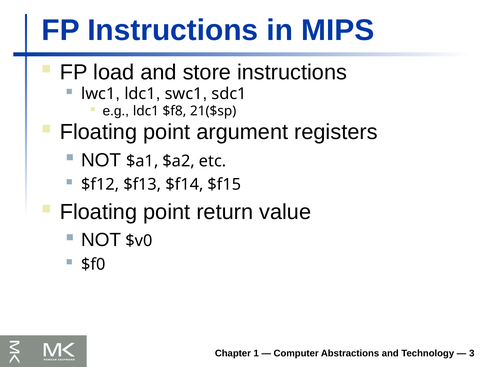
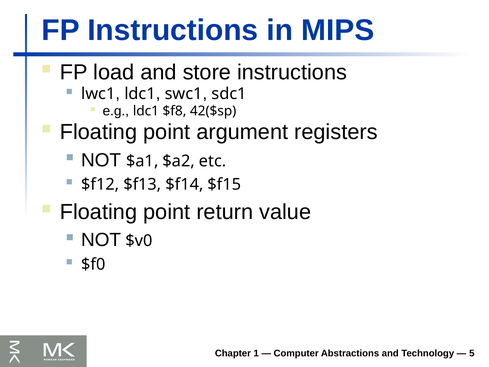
21($sp: 21($sp -> 42($sp (213, 111)
3: 3 -> 5 (472, 353)
